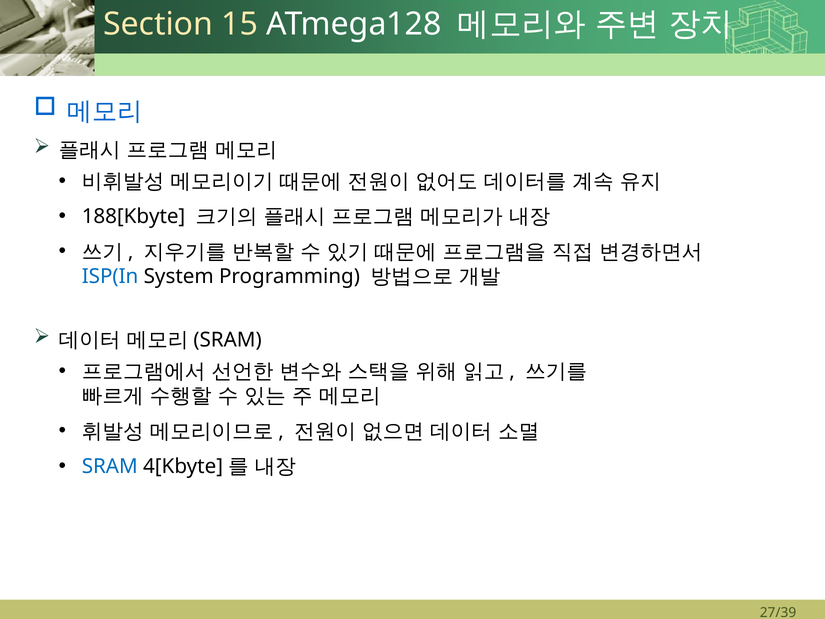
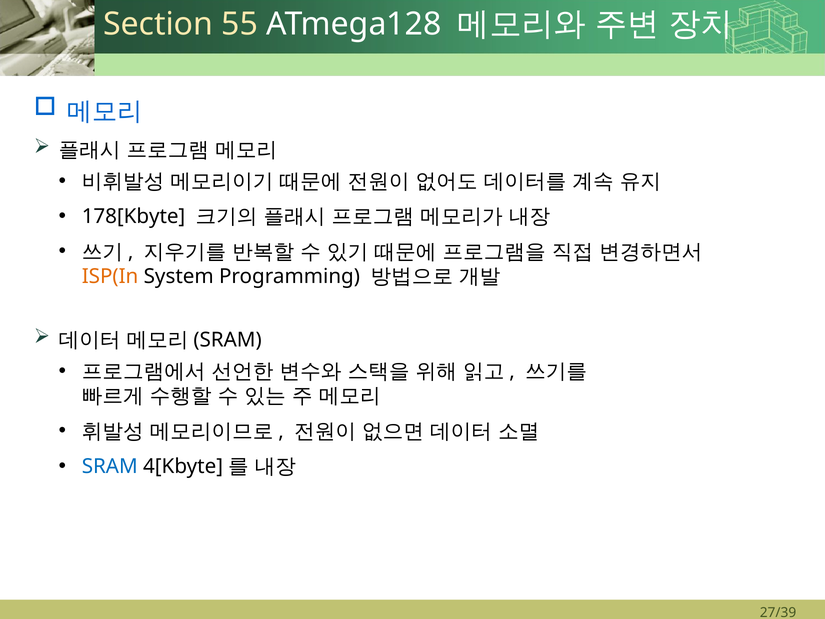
15: 15 -> 55 (240, 24)
188[Kbyte: 188[Kbyte -> 178[Kbyte (134, 217)
ISP(In colour: blue -> orange (110, 276)
